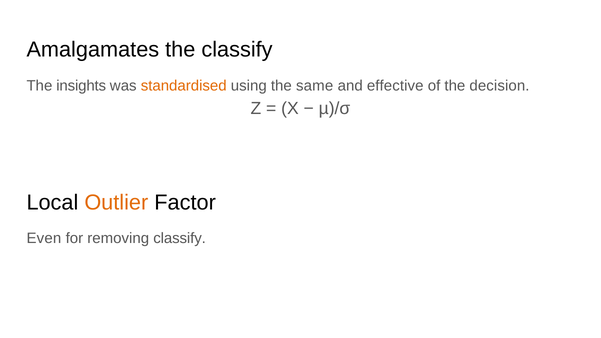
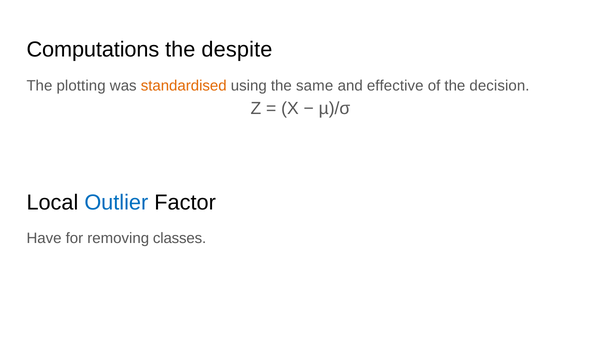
Amalgamates: Amalgamates -> Computations (93, 50)
the classify: classify -> despite (237, 50)
insights: insights -> plotting (81, 86)
Outlier colour: orange -> blue (116, 203)
Even: Even -> Have (44, 238)
removing classify: classify -> classes (180, 238)
